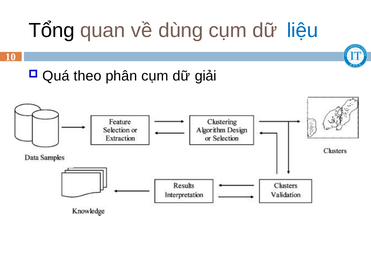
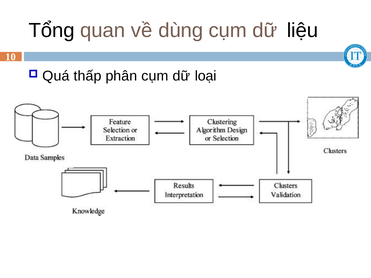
liệu colour: blue -> black (302, 30)
theo: theo -> thấp (88, 76)
giải: giải -> loại (206, 76)
